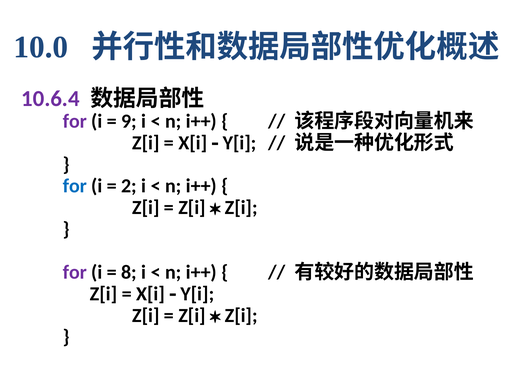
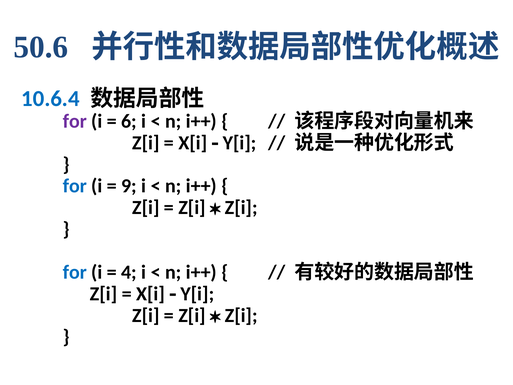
10.0: 10.0 -> 50.6 (41, 47)
10.6.4 colour: purple -> blue (50, 99)
9: 9 -> 6 (129, 121)
2: 2 -> 9 (129, 186)
for colour: purple -> blue (75, 272)
8: 8 -> 4 (129, 272)
